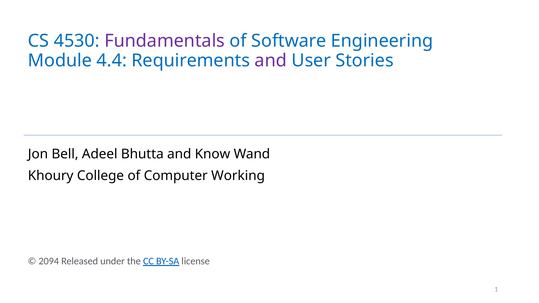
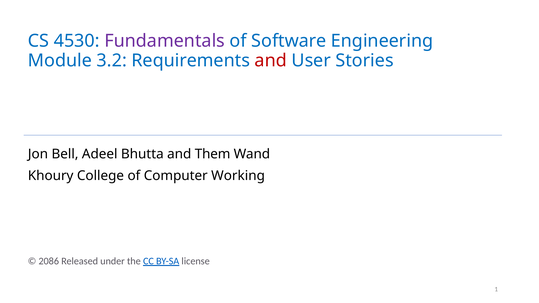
4.4: 4.4 -> 3.2 (112, 60)
and colour: purple -> red (271, 60)
Know: Know -> Them (213, 154)
2094: 2094 -> 2086 (49, 261)
